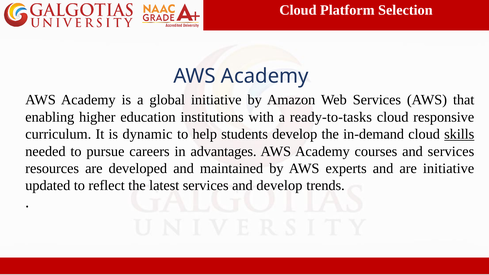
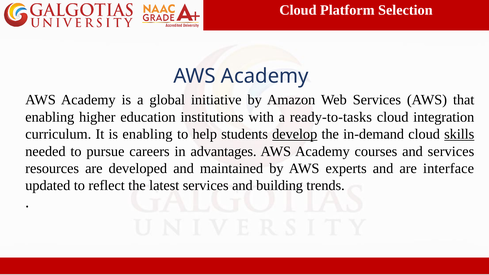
responsive: responsive -> integration (444, 117)
is dynamic: dynamic -> enabling (147, 134)
develop underline: none -> present (295, 134)
are initiative: initiative -> interface (449, 168)
and develop: develop -> building (280, 186)
